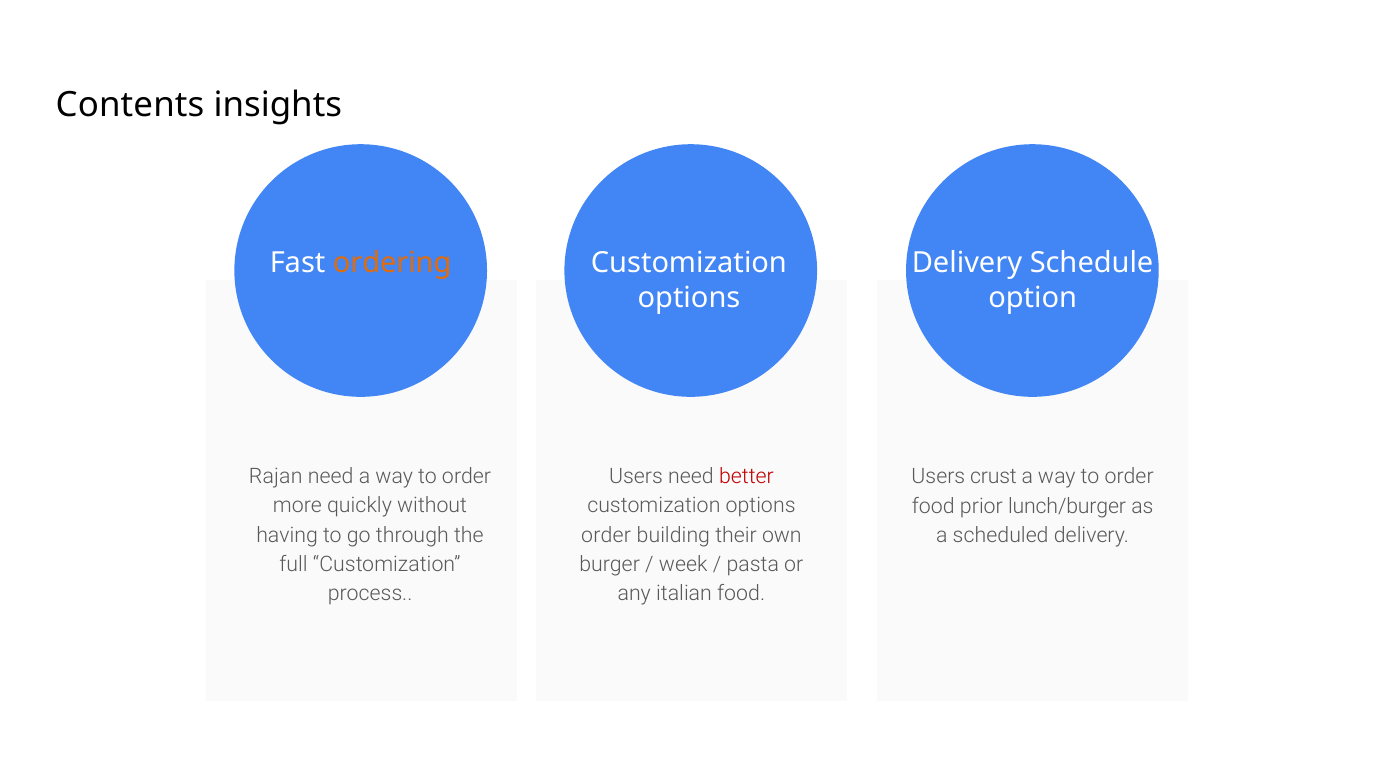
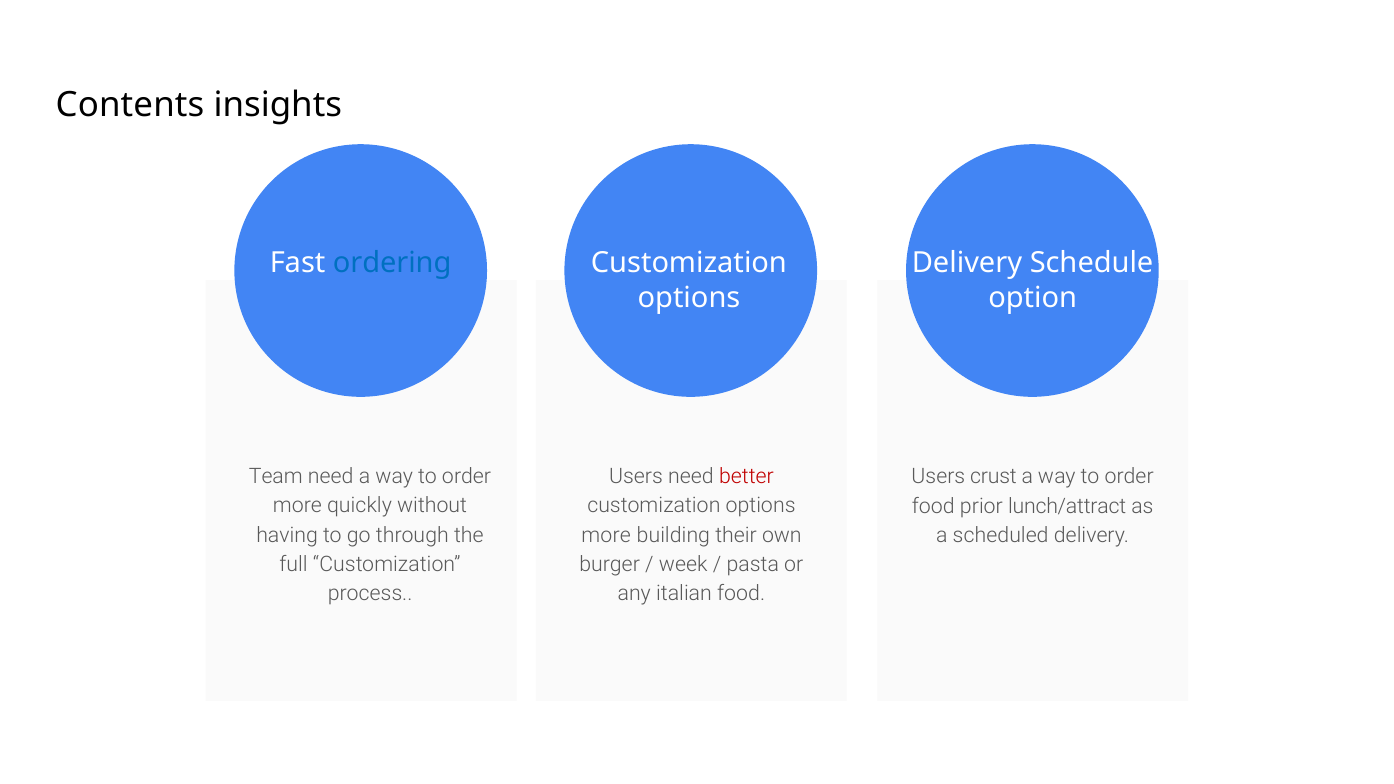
ordering colour: orange -> blue (392, 263)
Rajan: Rajan -> Team (276, 477)
lunch/burger: lunch/burger -> lunch/attract (1067, 506)
order: order -> more (606, 535)
